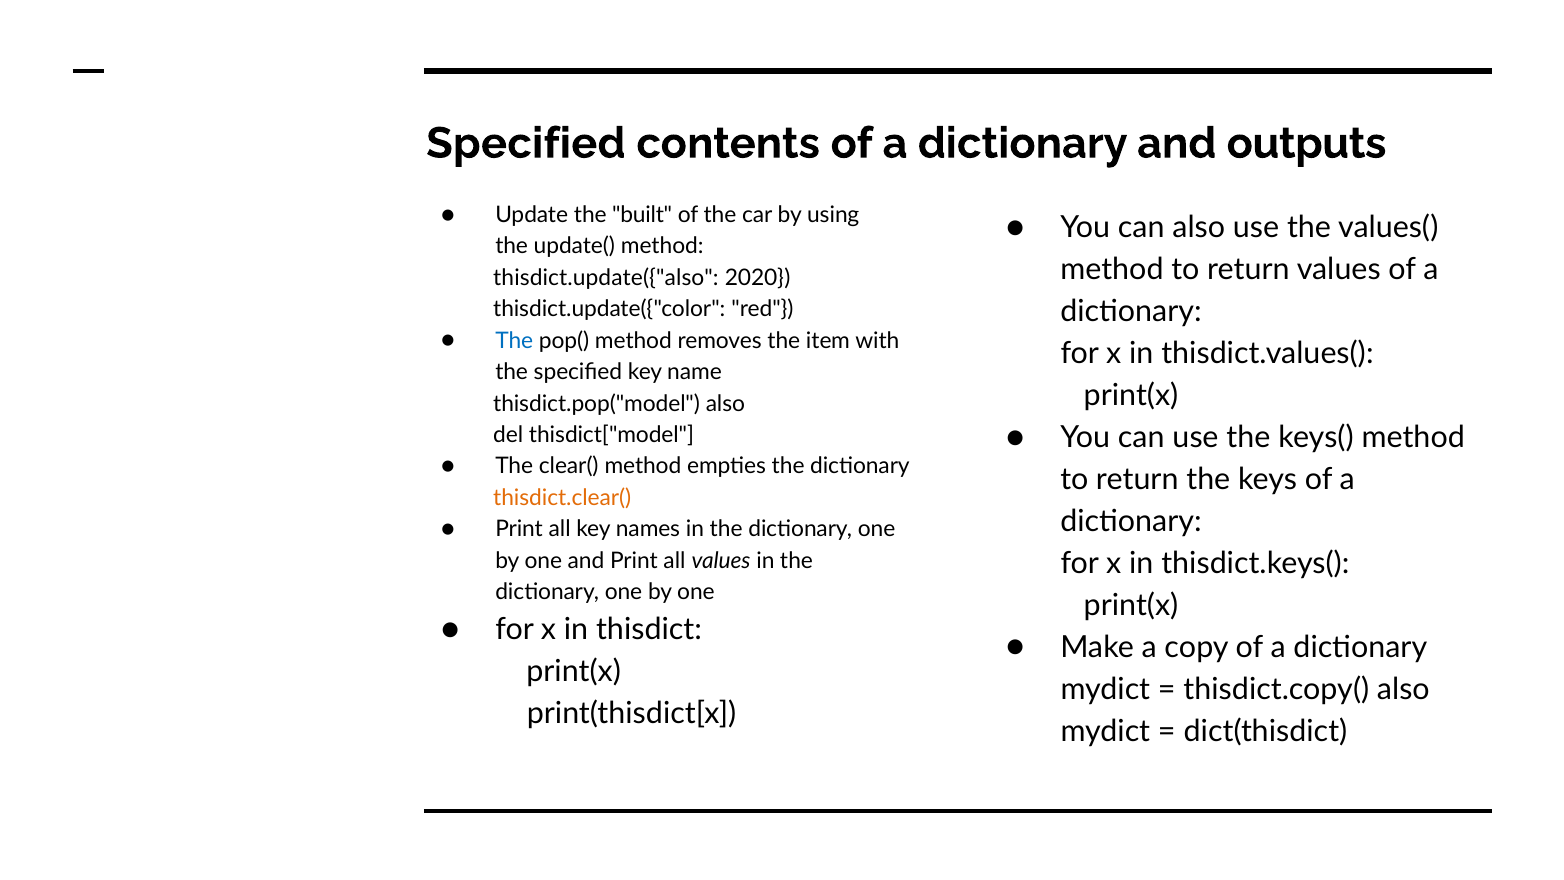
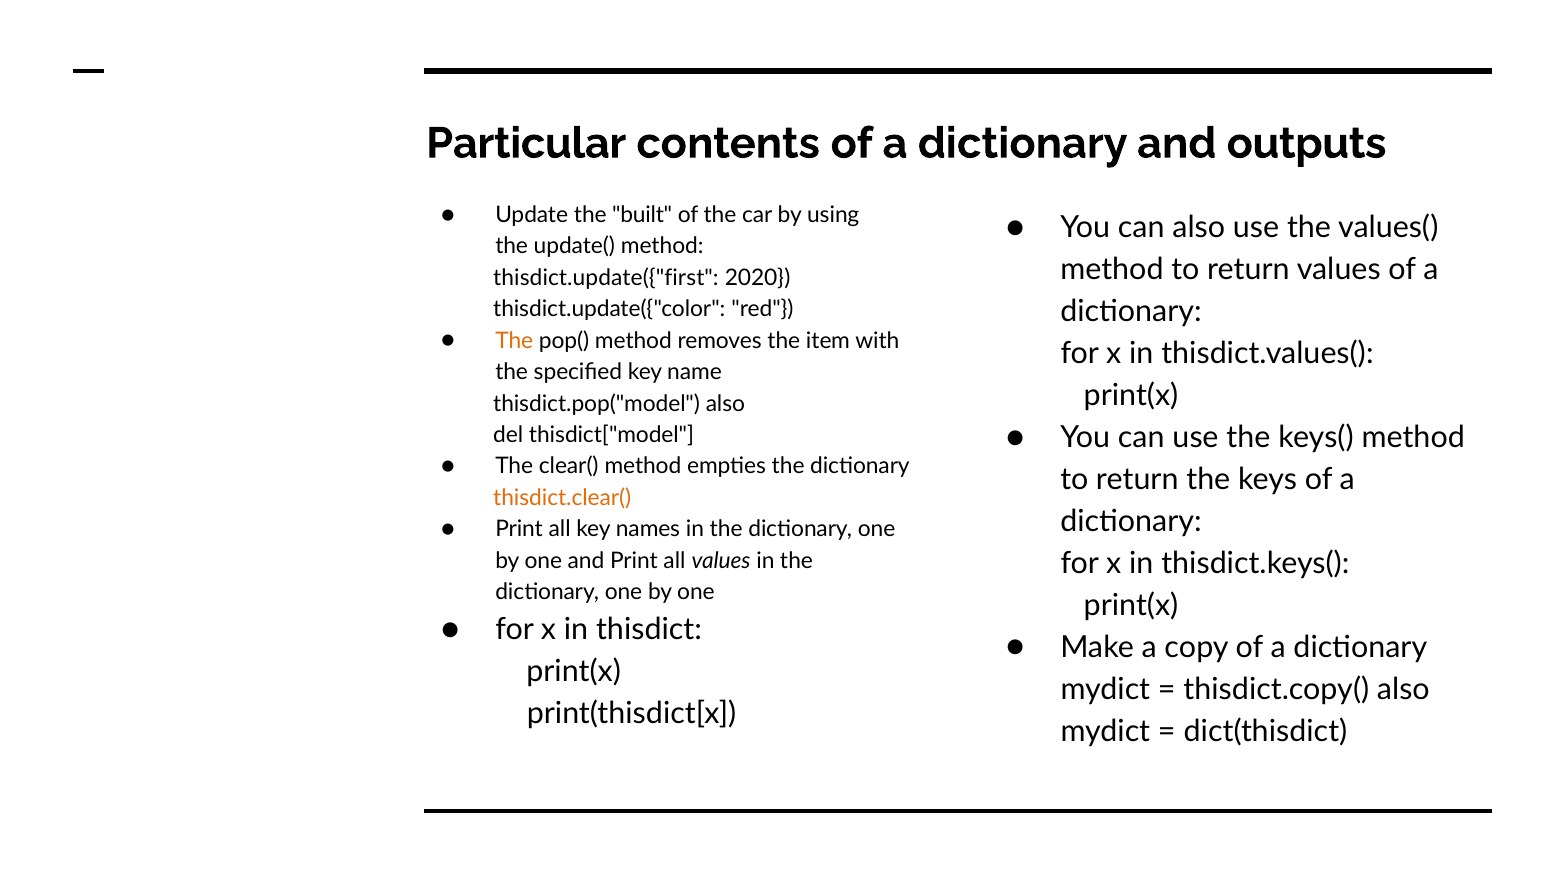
Specified: Specified -> Particular (526, 143)
thisdict.update({"also: thisdict.update({"also -> thisdict.update({"first (606, 278)
The colour: blue -> orange (514, 341)
